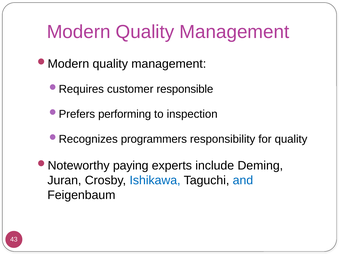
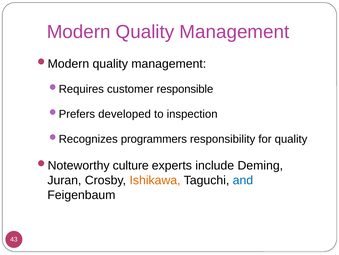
performing: performing -> developed (125, 114)
paying: paying -> culture (131, 165)
Ishikawa colour: blue -> orange (155, 180)
